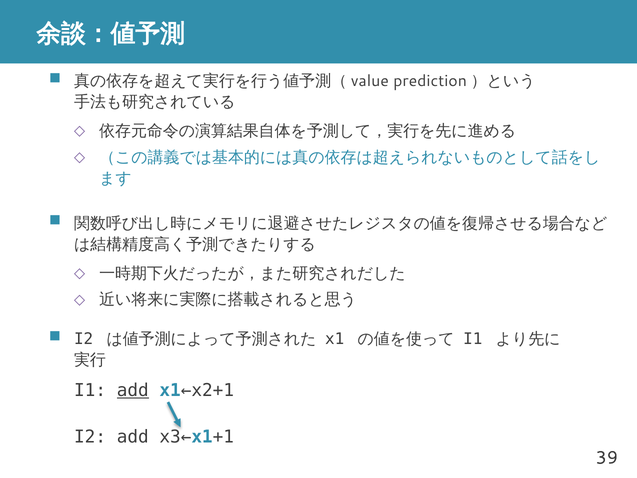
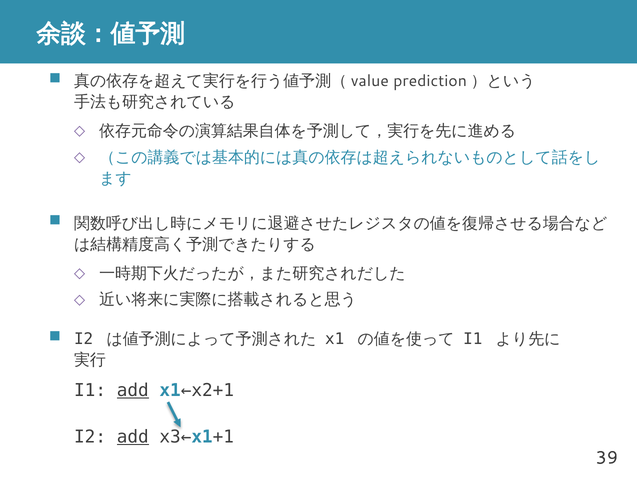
add underline: none -> present (133, 437)
